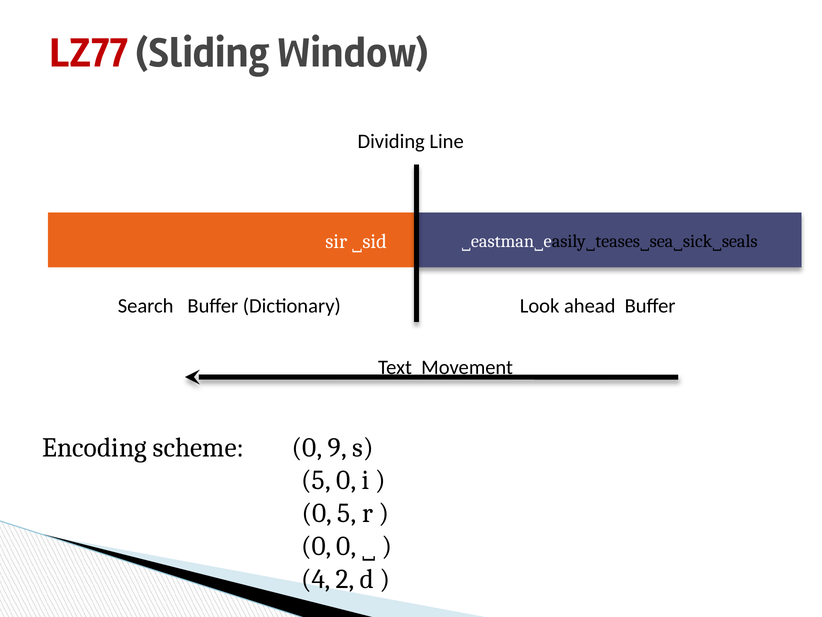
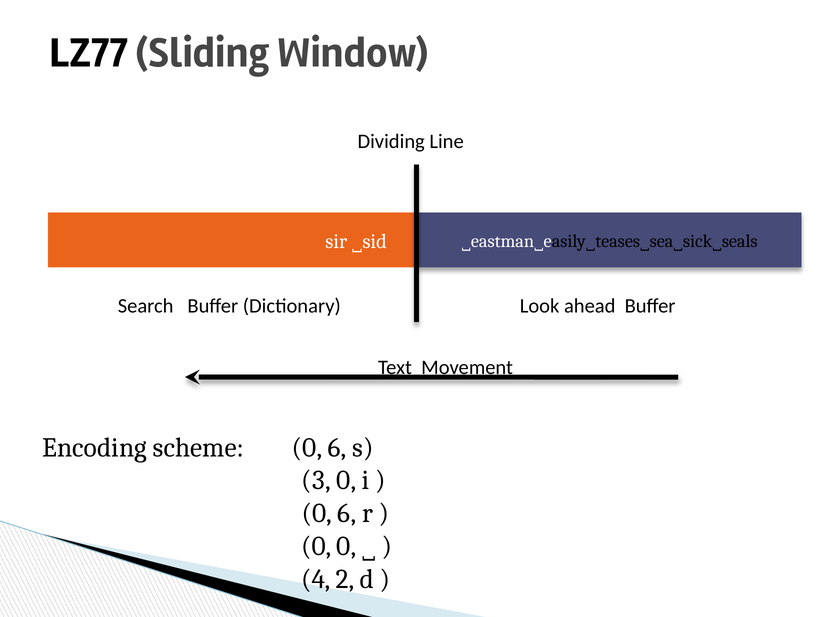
LZ77 colour: red -> black (89, 53)
scheme 0 9: 9 -> 6 (337, 447)
5: 5 -> 3 (316, 480)
5: 5 -> 6 (347, 513)
